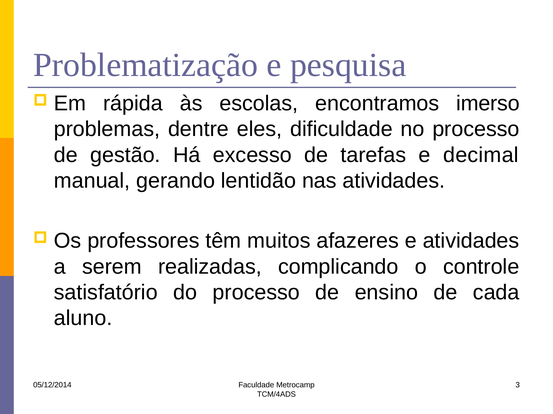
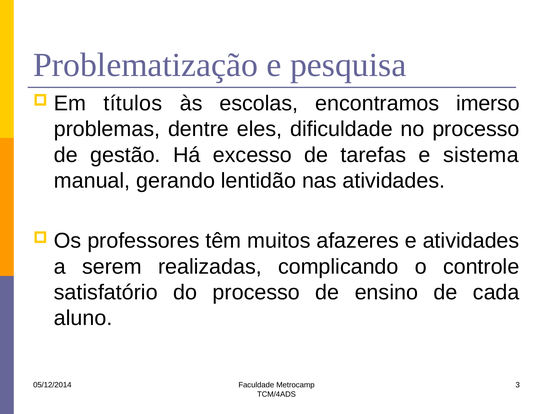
rápida: rápida -> títulos (133, 104)
decimal: decimal -> sistema (481, 155)
